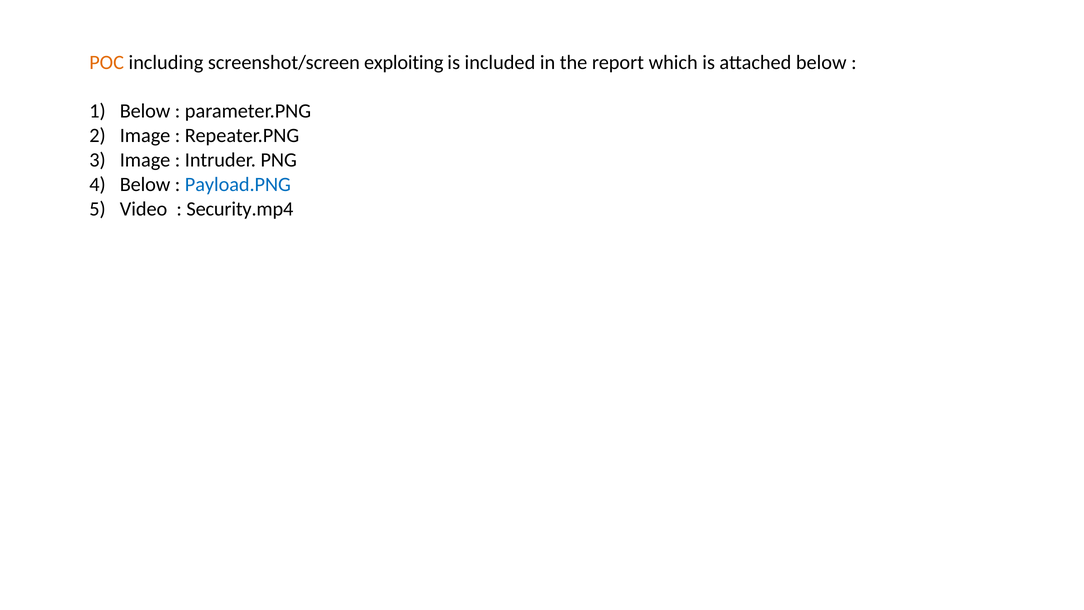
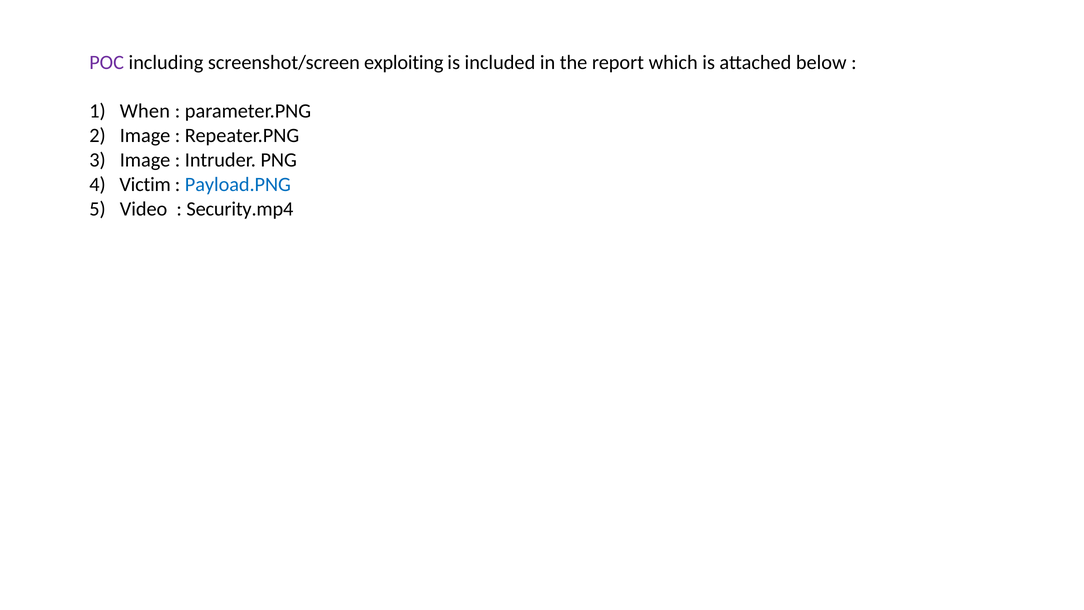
POC colour: orange -> purple (107, 62)
Below: Below -> When (145, 111)
Below: Below -> Victim (145, 184)
